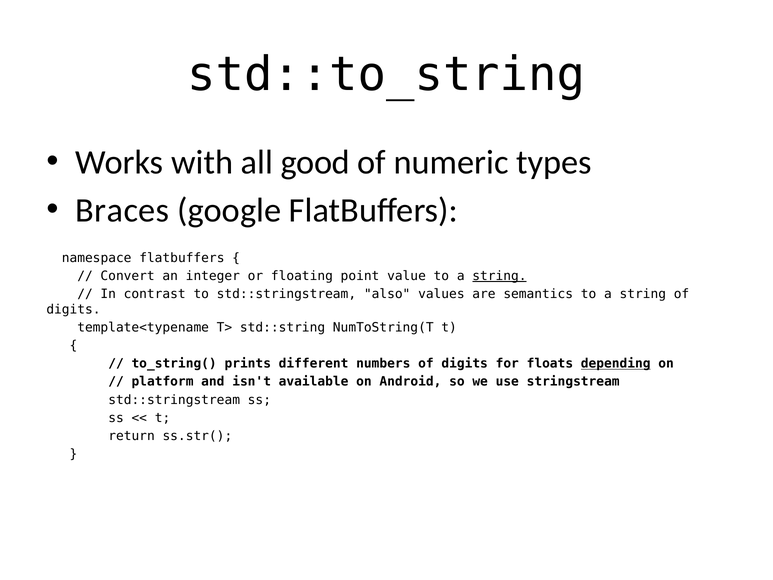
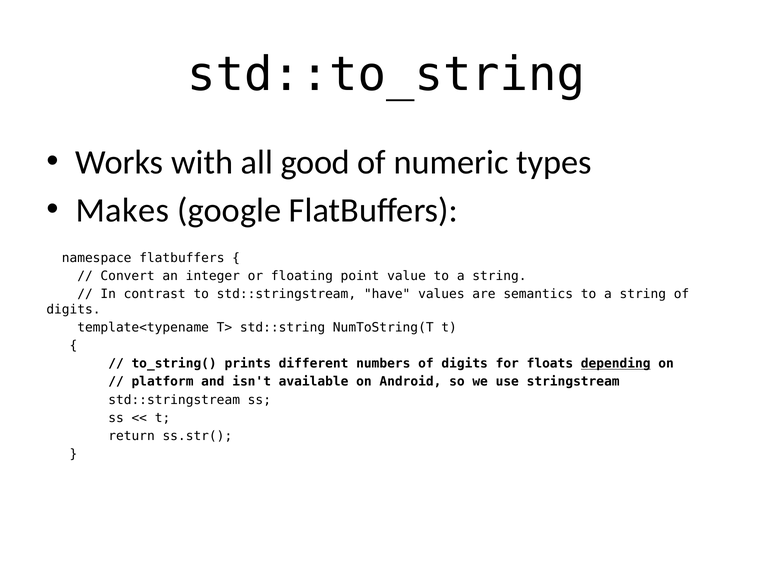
Braces: Braces -> Makes (122, 210)
string underline: present -> none (499, 276)
also: also -> have (387, 294)
